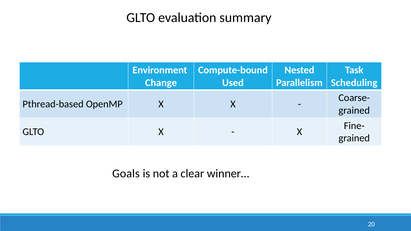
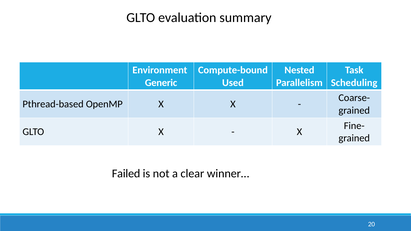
Change: Change -> Generic (161, 83)
Goals: Goals -> Failed (126, 174)
